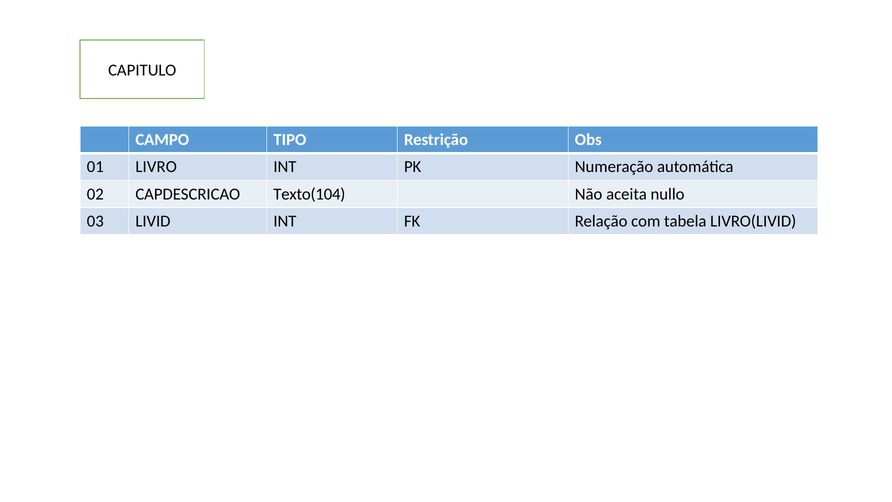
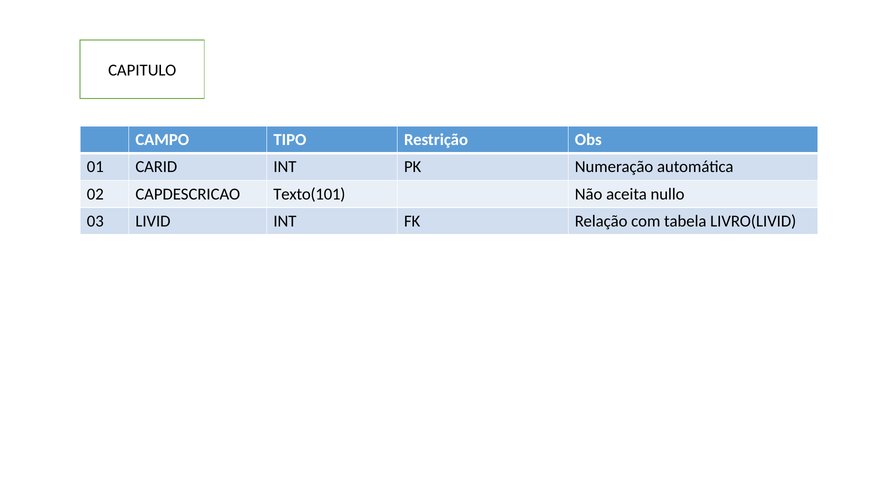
LIVRO: LIVRO -> CARID (156, 167)
Texto(104: Texto(104 -> Texto(101 (309, 194)
